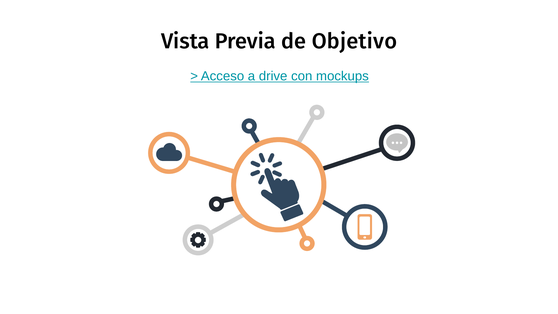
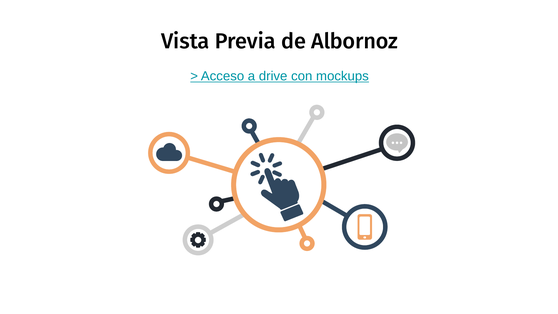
Objetivo: Objetivo -> Albornoz (355, 41)
